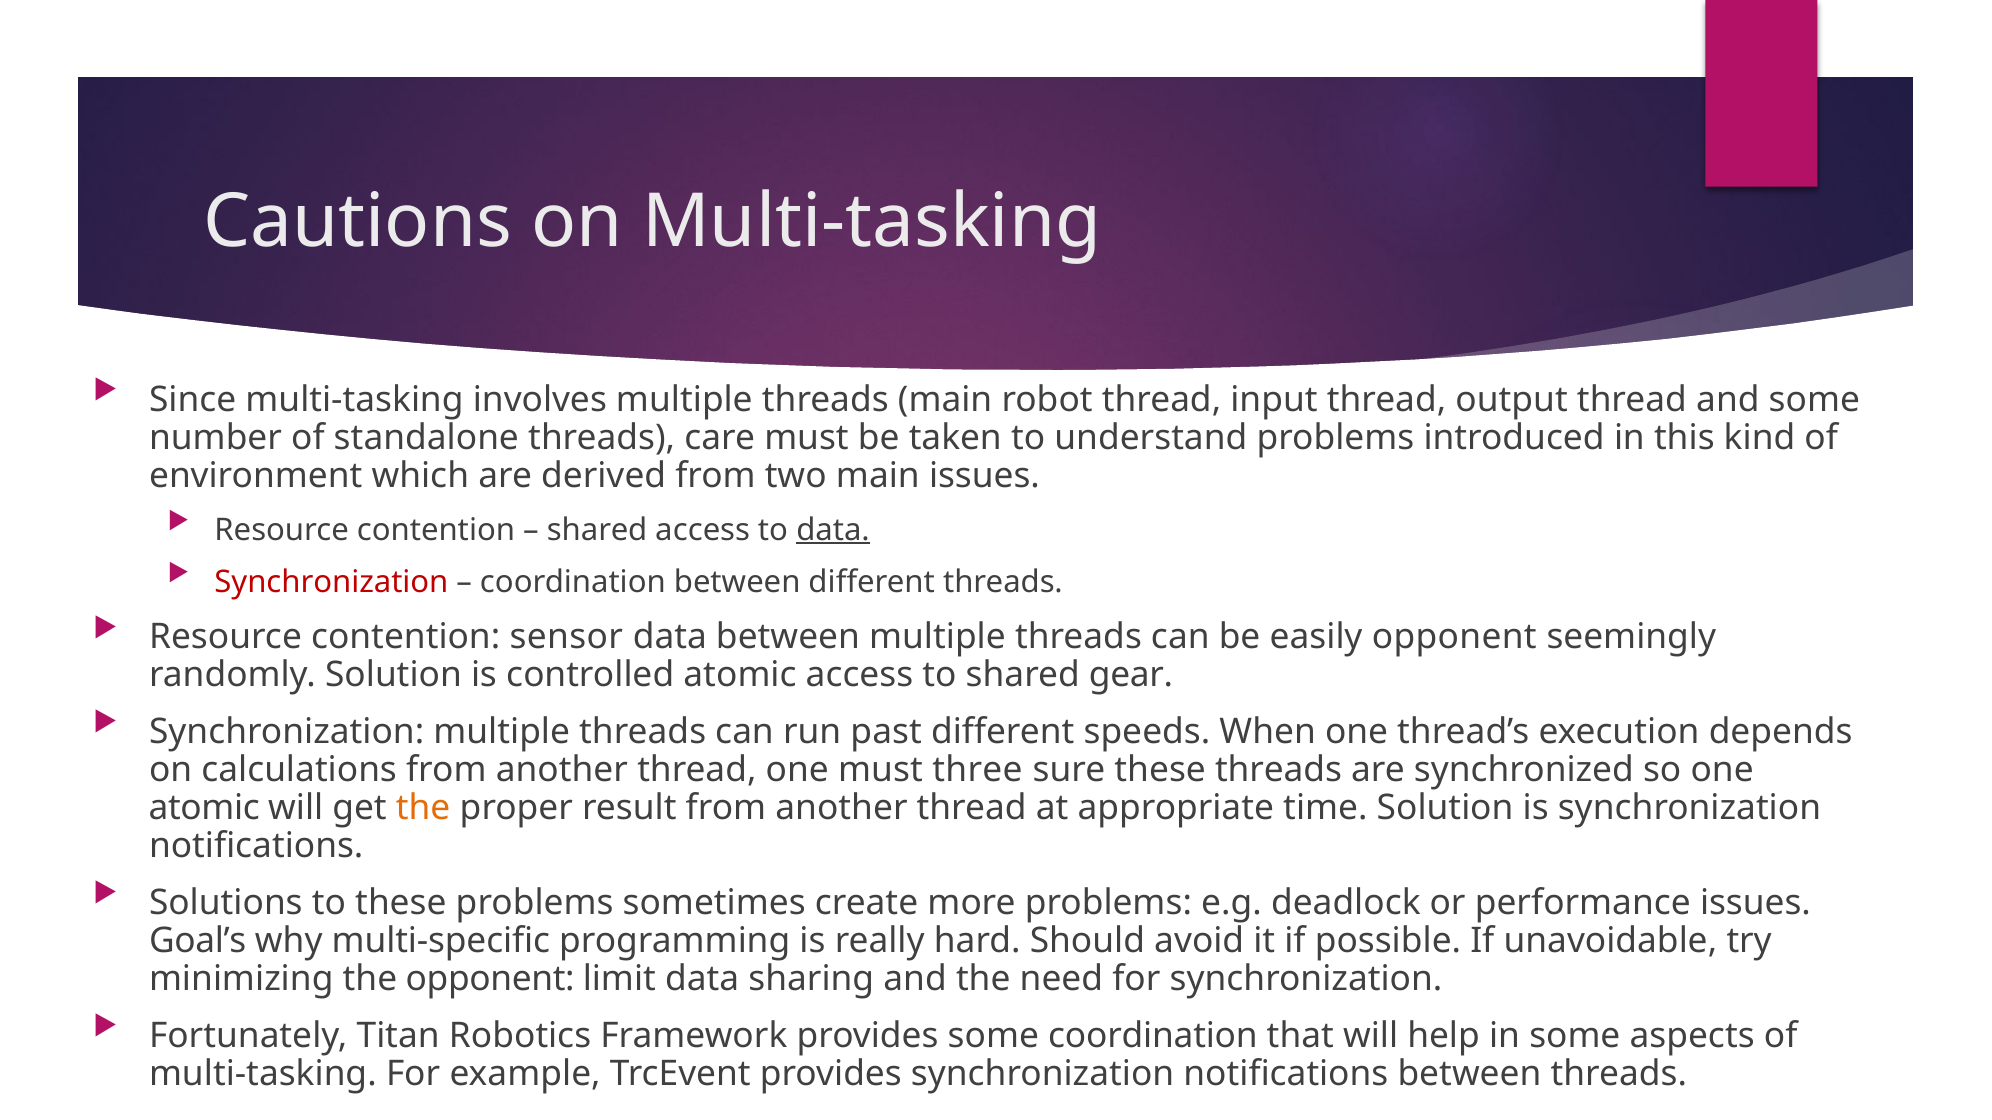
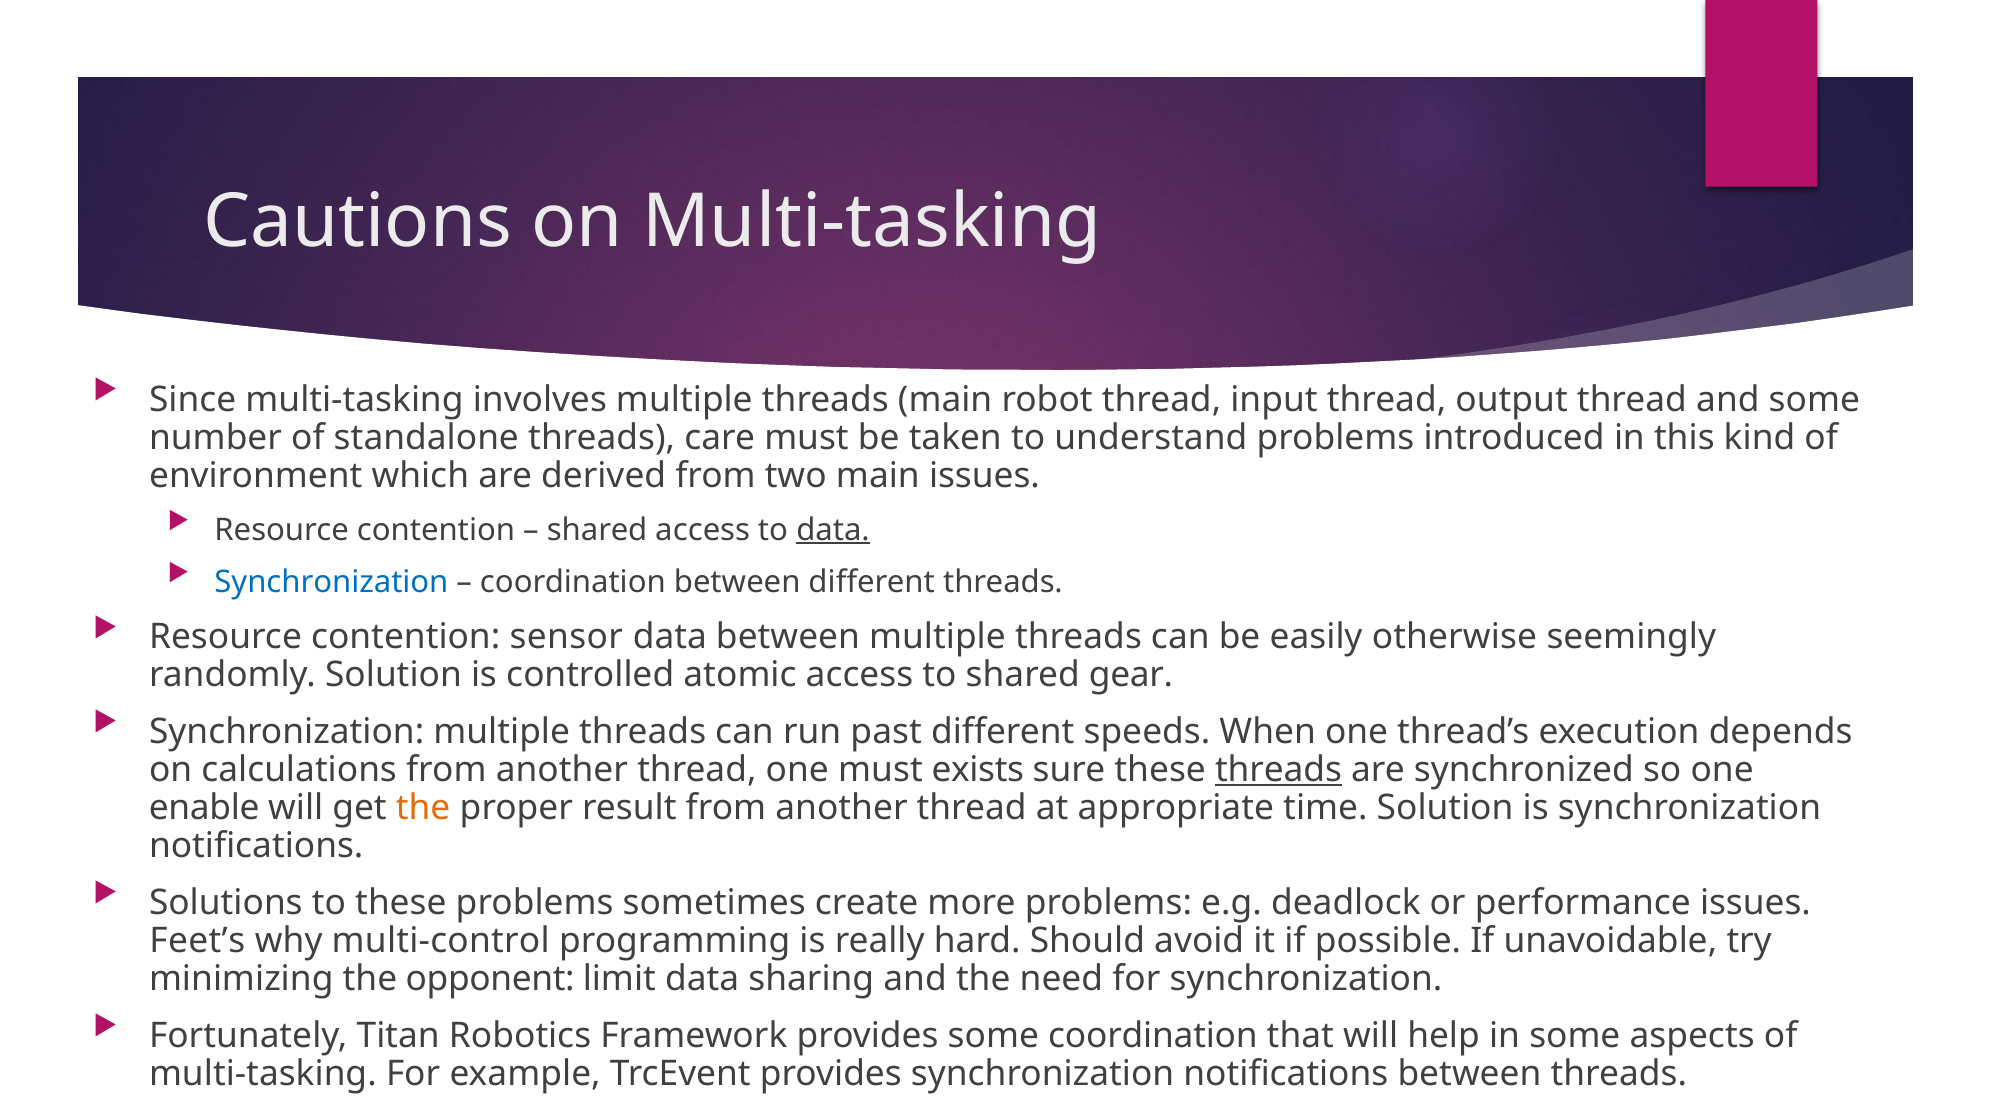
Synchronization colour: red -> blue (331, 582)
easily opponent: opponent -> otherwise (1454, 637)
three: three -> exists (978, 770)
threads underline: none -> present (1279, 770)
atomic: atomic -> enable (204, 808)
Goal’s: Goal’s -> Feet’s (197, 941)
multi-specific: multi-specific -> multi-control (441, 941)
